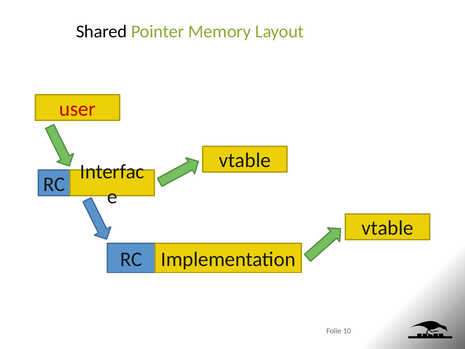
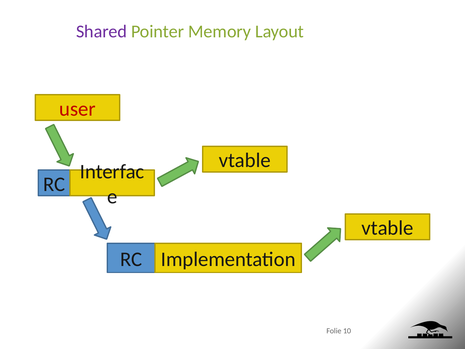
Shared colour: black -> purple (102, 31)
